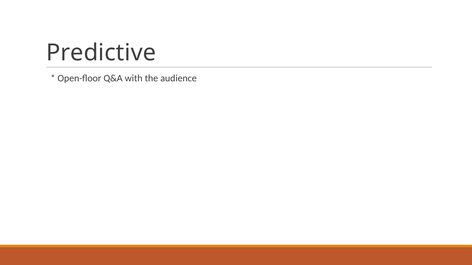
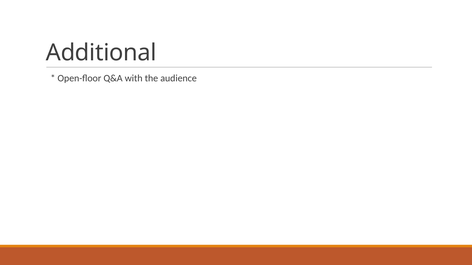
Predictive: Predictive -> Additional (101, 53)
